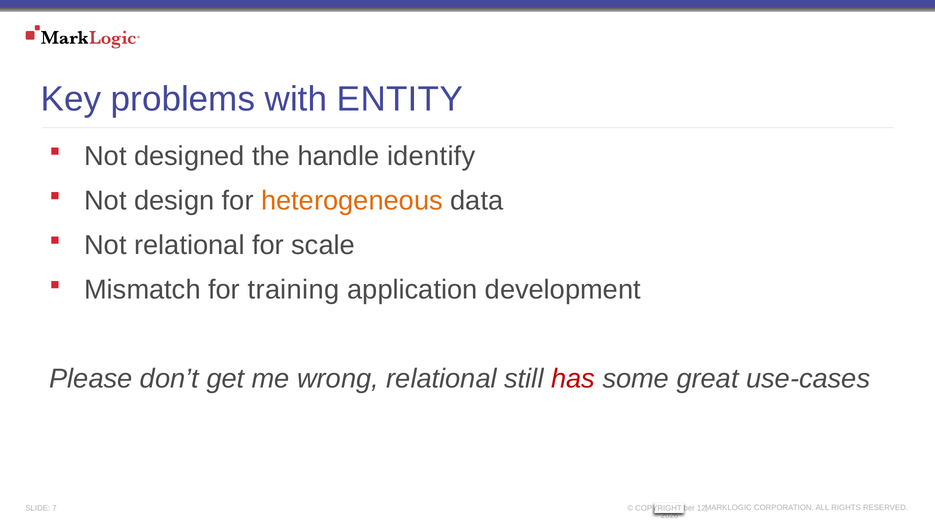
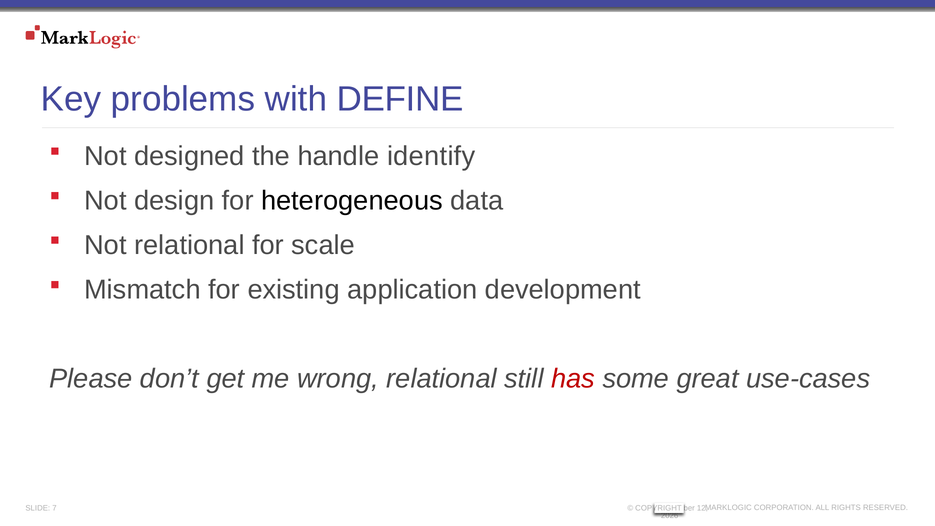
ENTITY: ENTITY -> DEFINE (400, 99)
heterogeneous colour: orange -> black (352, 201)
training: training -> existing (294, 290)
